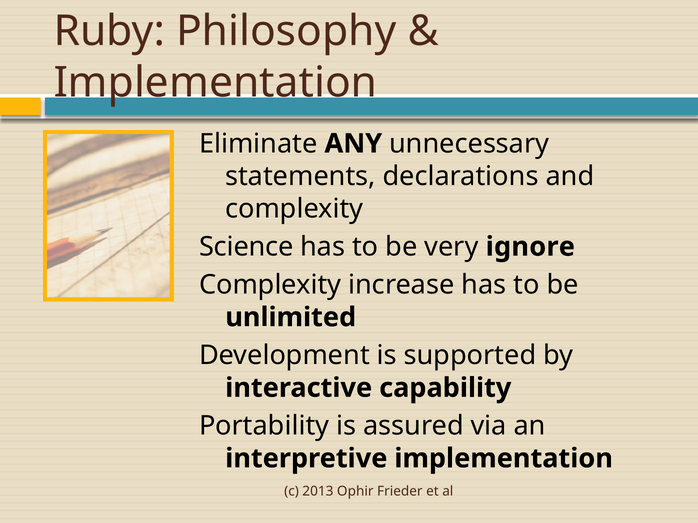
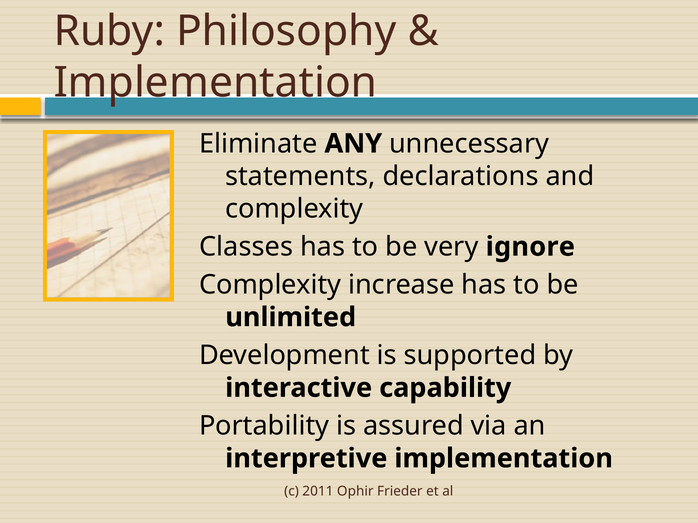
Science: Science -> Classes (246, 247)
2013: 2013 -> 2011 (318, 492)
